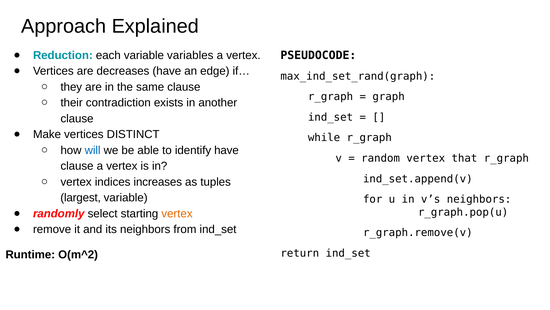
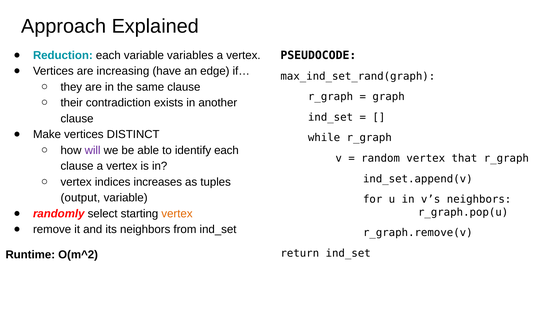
decreases: decreases -> increasing (123, 71)
will colour: blue -> purple (93, 150)
identify have: have -> each (226, 150)
largest: largest -> output (80, 197)
